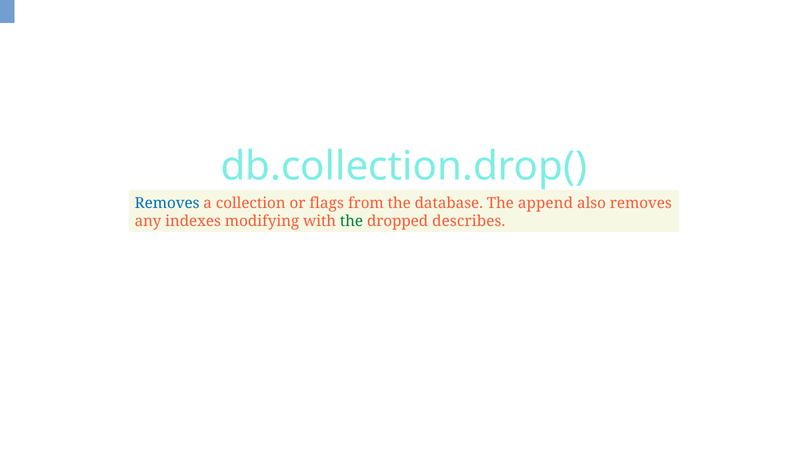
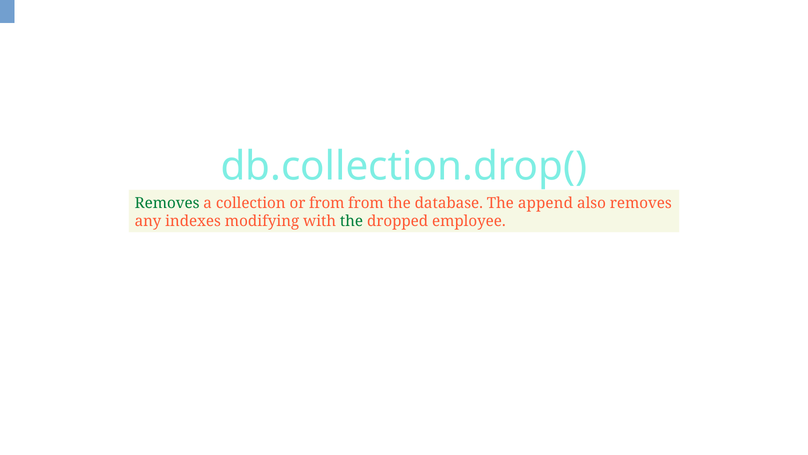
Removes colour: blue -> green (167, 203)
or flags: flags -> from (327, 203)
describes: describes -> employee (469, 221)
